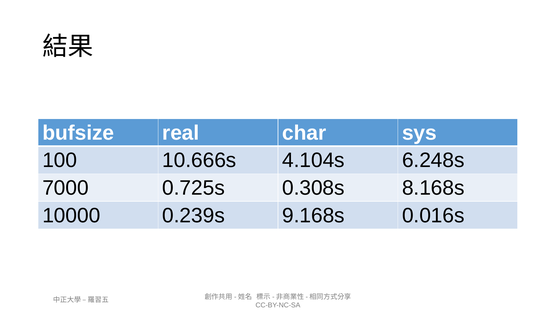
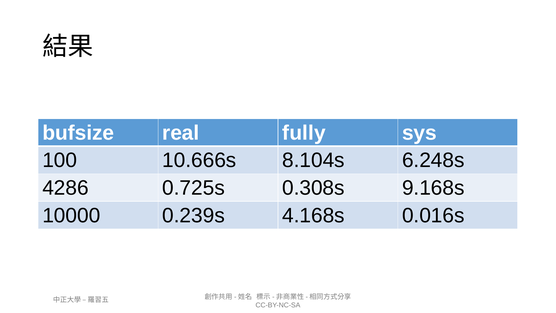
char: char -> fully (304, 133)
4.104s: 4.104s -> 8.104s (313, 160)
7000: 7000 -> 4286 (66, 188)
8.168s: 8.168s -> 9.168s (433, 188)
9.168s: 9.168s -> 4.168s (313, 215)
